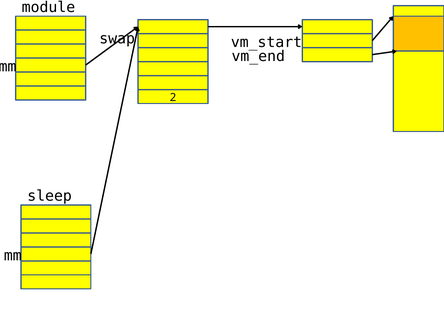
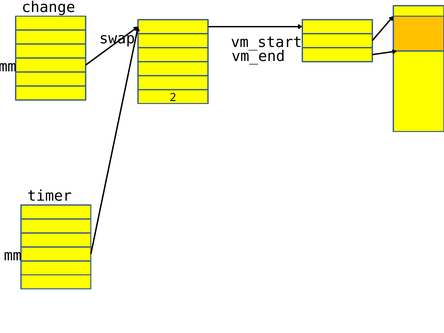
module: module -> change (48, 7)
sleep: sleep -> timer (50, 196)
